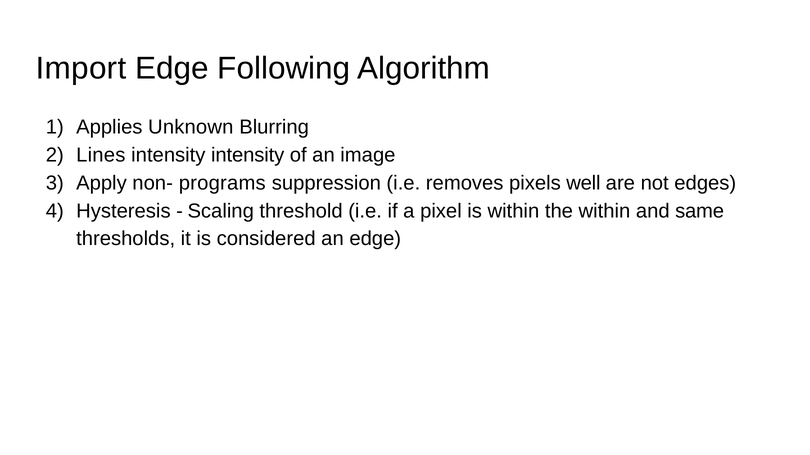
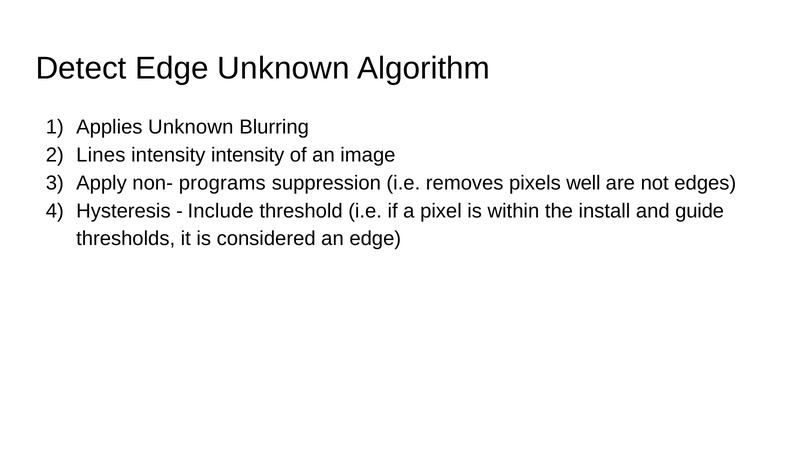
Import: Import -> Detect (81, 69)
Edge Following: Following -> Unknown (284, 69)
Scaling: Scaling -> Include (221, 211)
the within: within -> install (604, 211)
same: same -> guide (700, 211)
